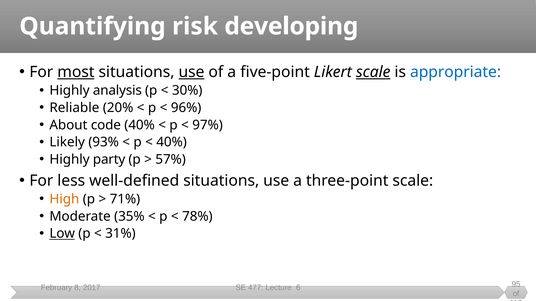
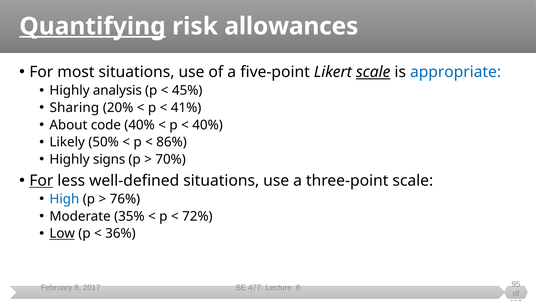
Quantifying underline: none -> present (92, 26)
developing: developing -> allowances (291, 26)
most underline: present -> none (76, 72)
use underline: present -> none (191, 72)
30%: 30% -> 45% (187, 91)
Reliable: Reliable -> Sharing (74, 108)
96%: 96% -> 41% (186, 108)
97%: 97% -> 40% (208, 125)
93%: 93% -> 50% (104, 142)
40%: 40% -> 86% (172, 142)
party: party -> signs (109, 160)
57%: 57% -> 70% (171, 160)
For underline: none -> present (41, 181)
High colour: orange -> blue (64, 199)
71%: 71% -> 76% (125, 199)
78%: 78% -> 72% (197, 217)
31%: 31% -> 36% (120, 234)
